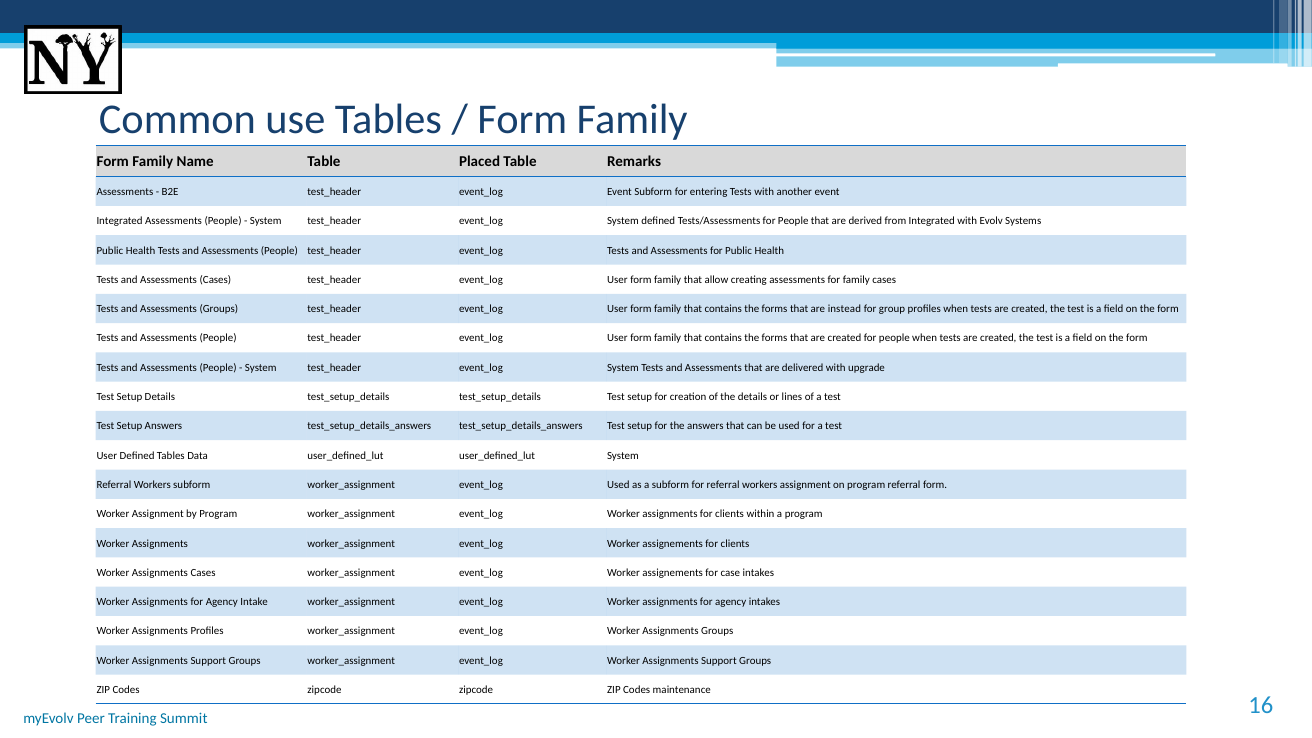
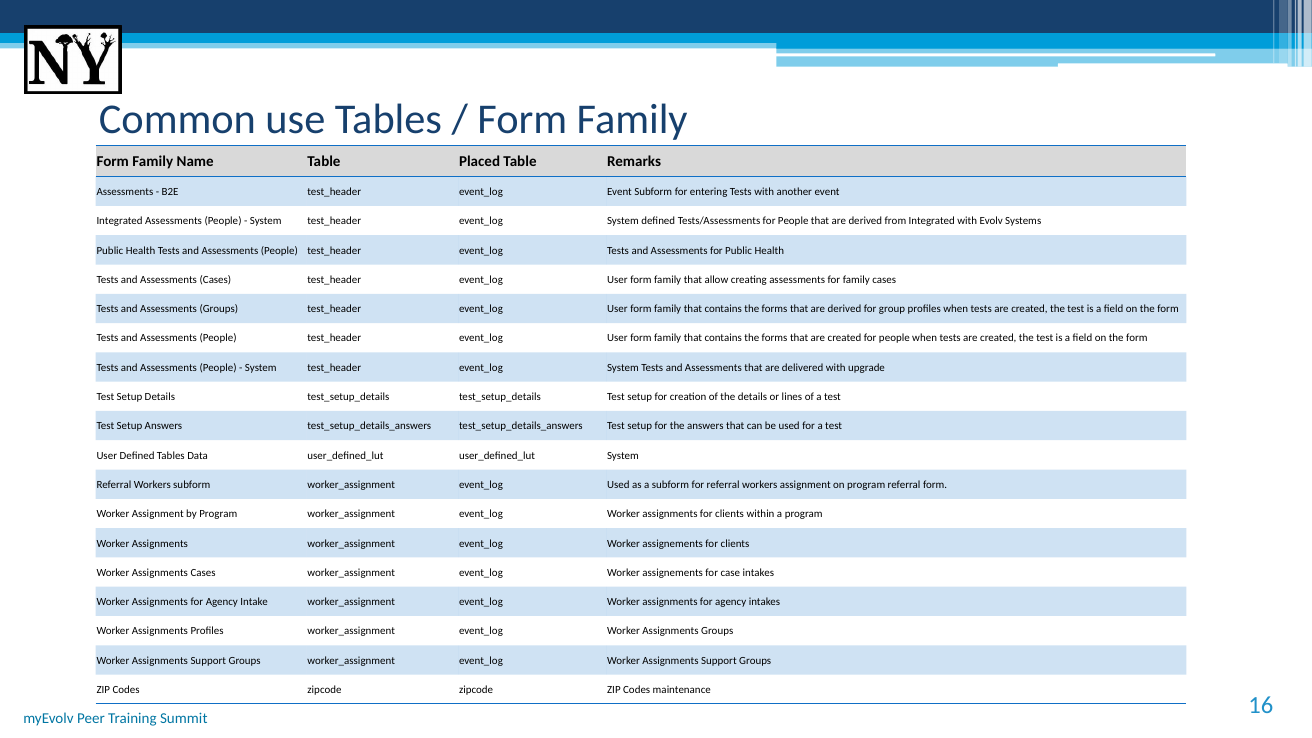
forms that are instead: instead -> derived (844, 309)
